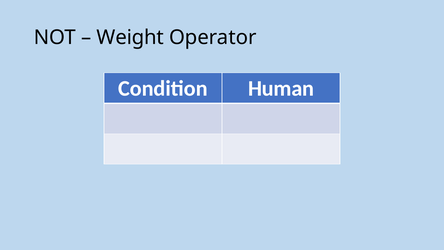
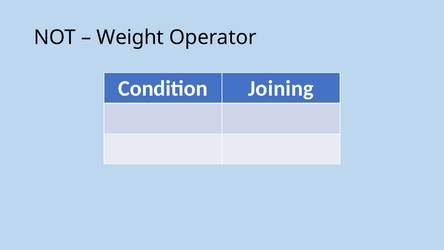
Human: Human -> Joining (281, 88)
